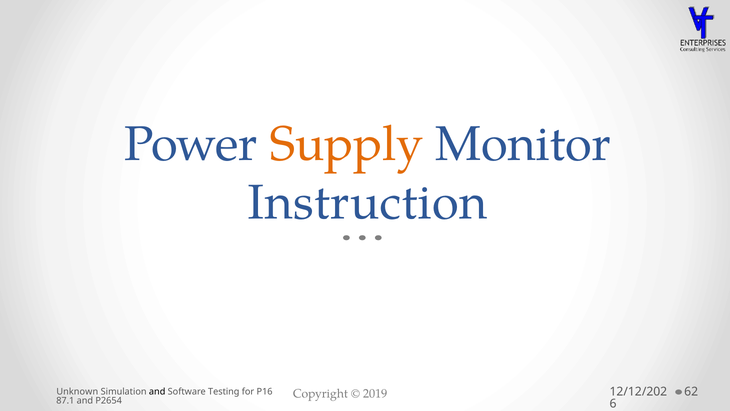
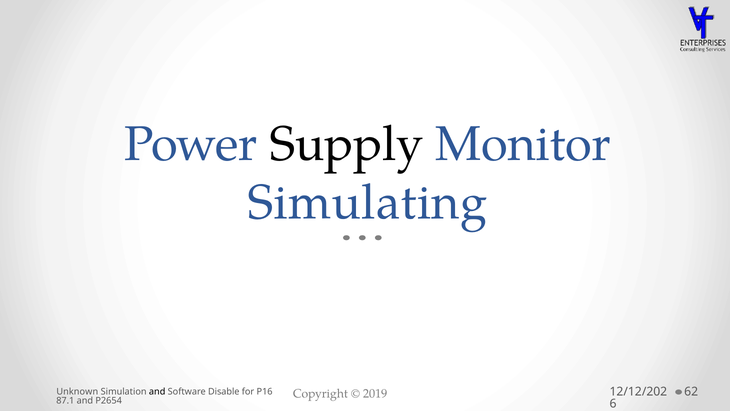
Supply colour: orange -> black (346, 144)
Instruction: Instruction -> Simulating (368, 203)
Testing: Testing -> Disable (224, 391)
